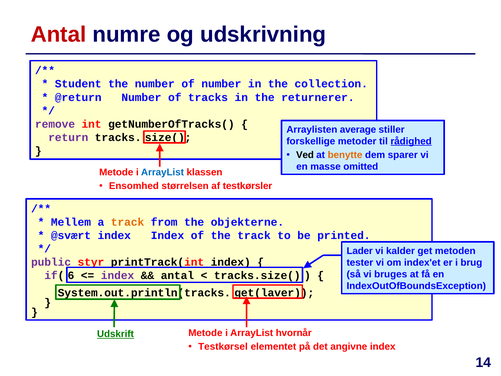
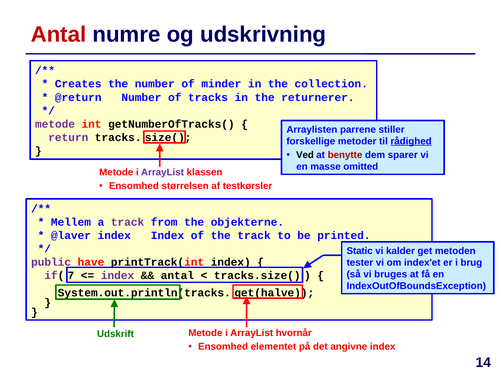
Student: Student -> Creates (78, 84)
of number: number -> minder (221, 84)
remove: remove -> metode (55, 124)
average: average -> parrene (358, 129)
benytte colour: orange -> red (345, 155)
ArrayList colour: blue -> purple (163, 172)
track colour: orange -> purple (128, 222)
@svært: @svært -> @laver (71, 235)
Lader: Lader -> Static (360, 251)
styr: styr -> have (91, 262)
6: 6 -> 7 (71, 275)
get(laver: get(laver -> get(halve (274, 293)
Udskrift underline: present -> none (115, 334)
Testkørsel: Testkørsel -> Ensomhed (223, 346)
